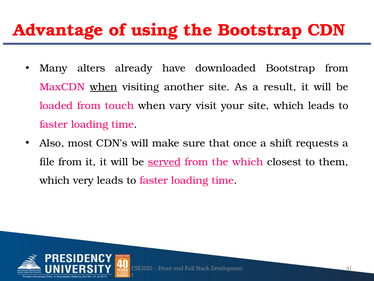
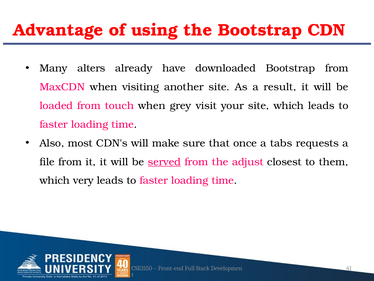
when underline: present -> none (104, 87)
vary: vary -> grey (181, 105)
shift: shift -> tabs (281, 143)
the which: which -> adjust (248, 162)
